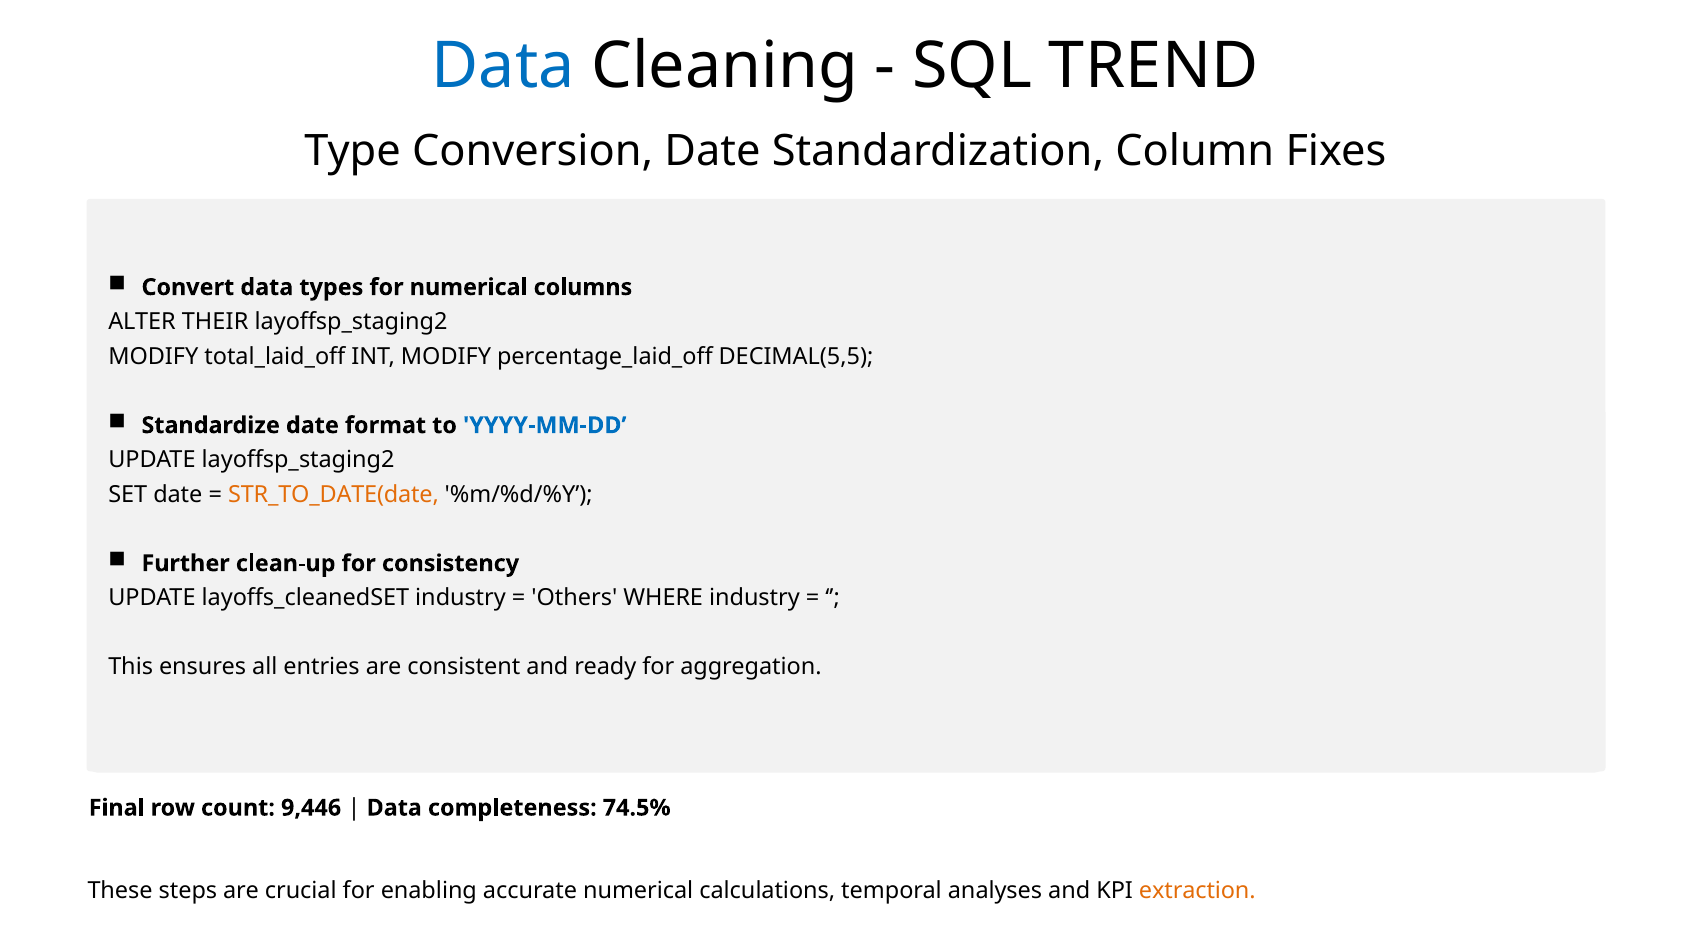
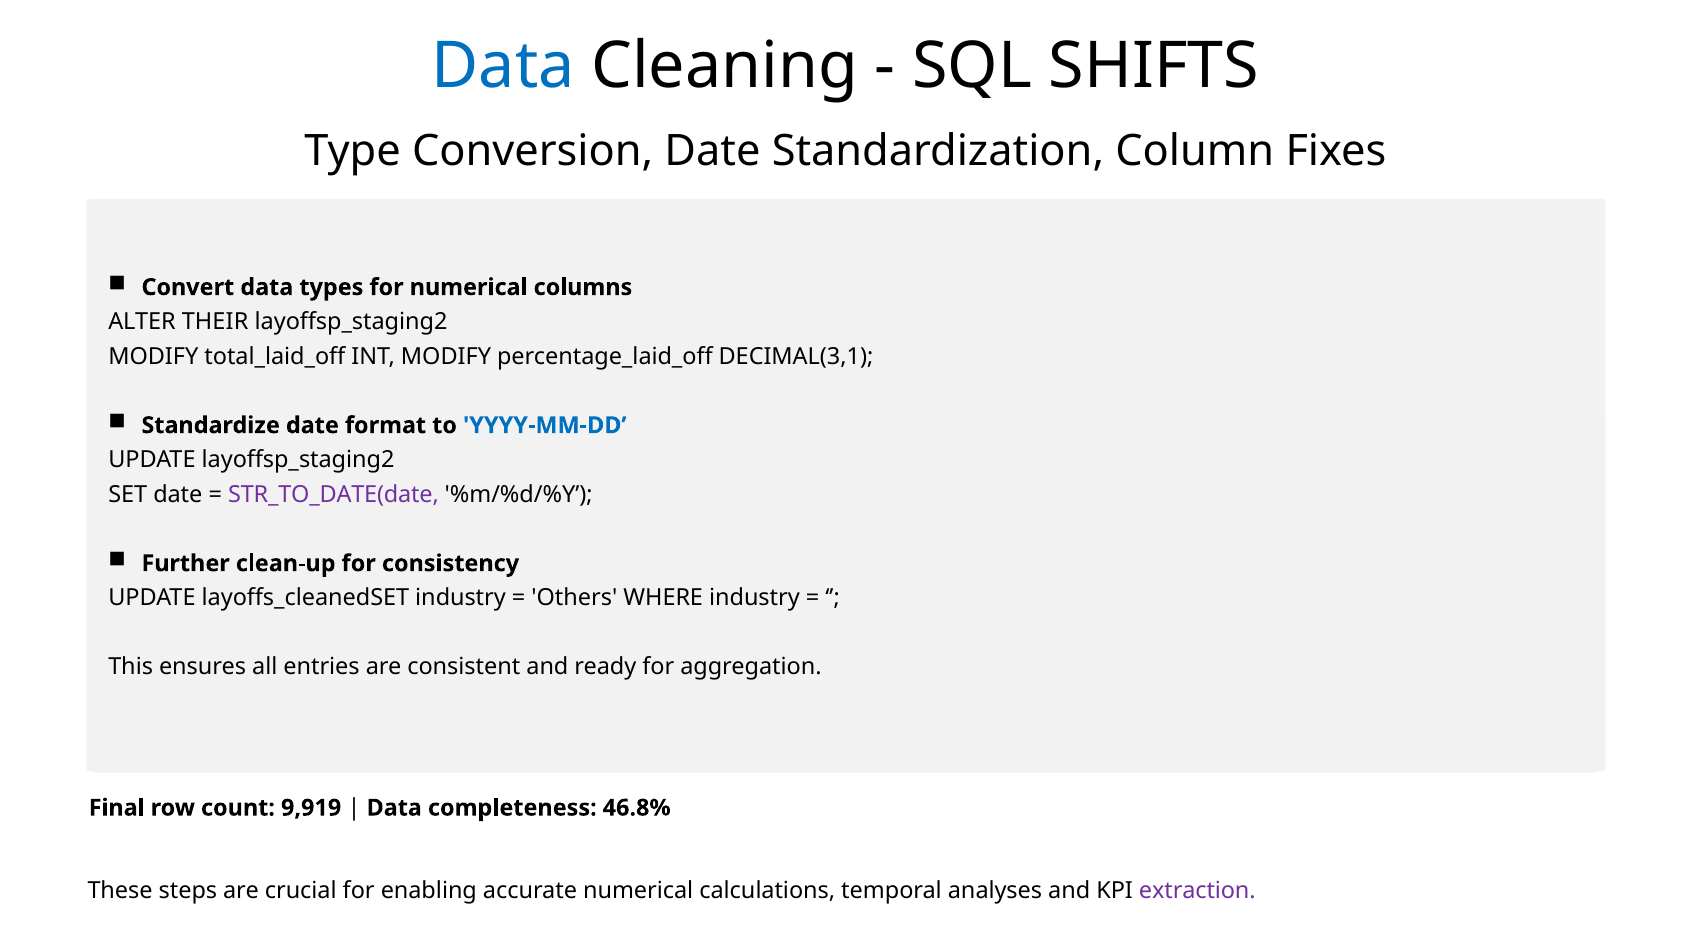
TREND: TREND -> SHIFTS (1154, 66)
DECIMAL(5,5: DECIMAL(5,5 -> DECIMAL(3,1 (796, 356)
STR_TO_DATE(date colour: orange -> purple (333, 494)
9,446: 9,446 -> 9,919 (311, 808)
74.5%: 74.5% -> 46.8% (637, 808)
extraction colour: orange -> purple (1197, 891)
